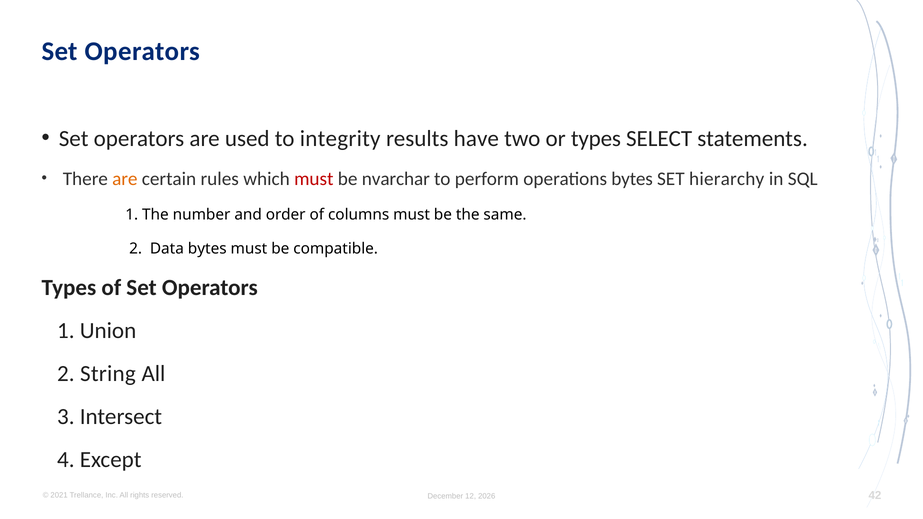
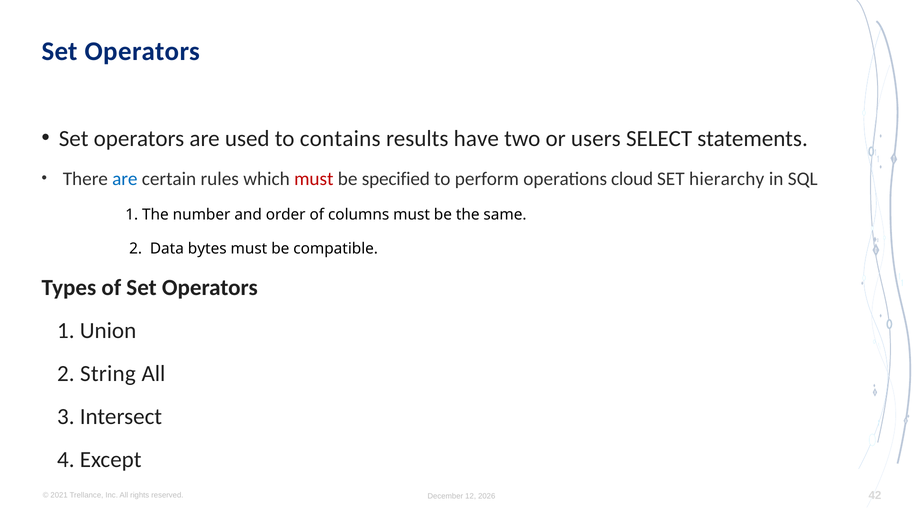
integrity: integrity -> contains (340, 139)
or types: types -> users (596, 139)
are colour: orange -> blue (125, 179)
nvarchar: nvarchar -> specified (396, 179)
operations bytes: bytes -> cloud (632, 179)
